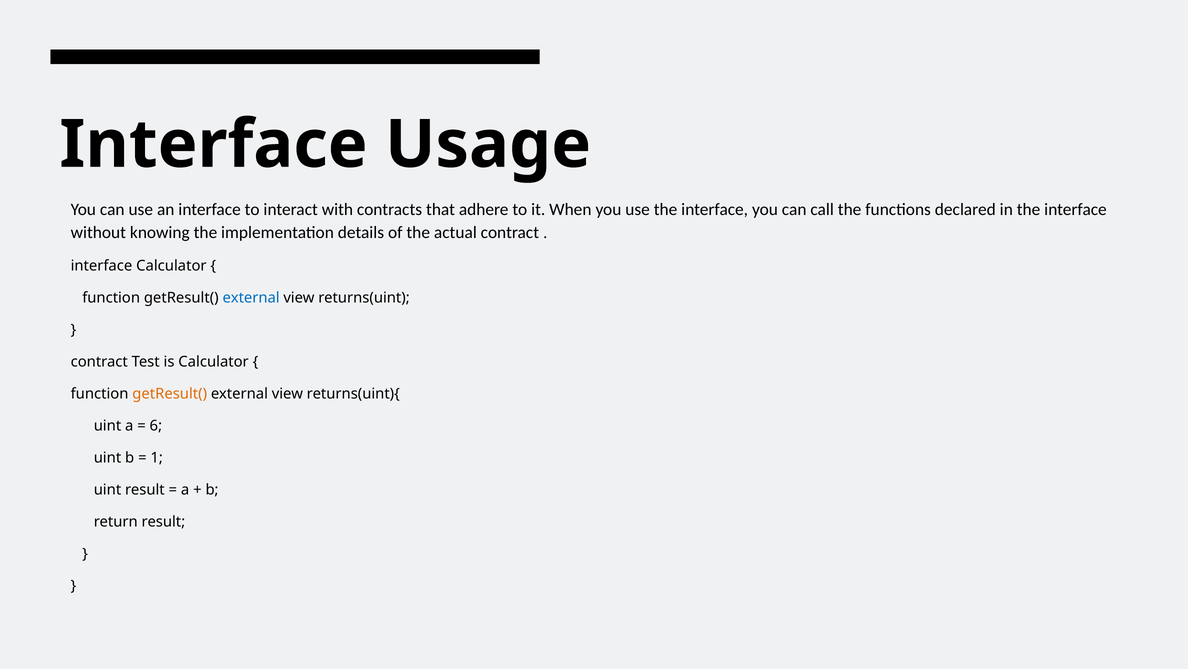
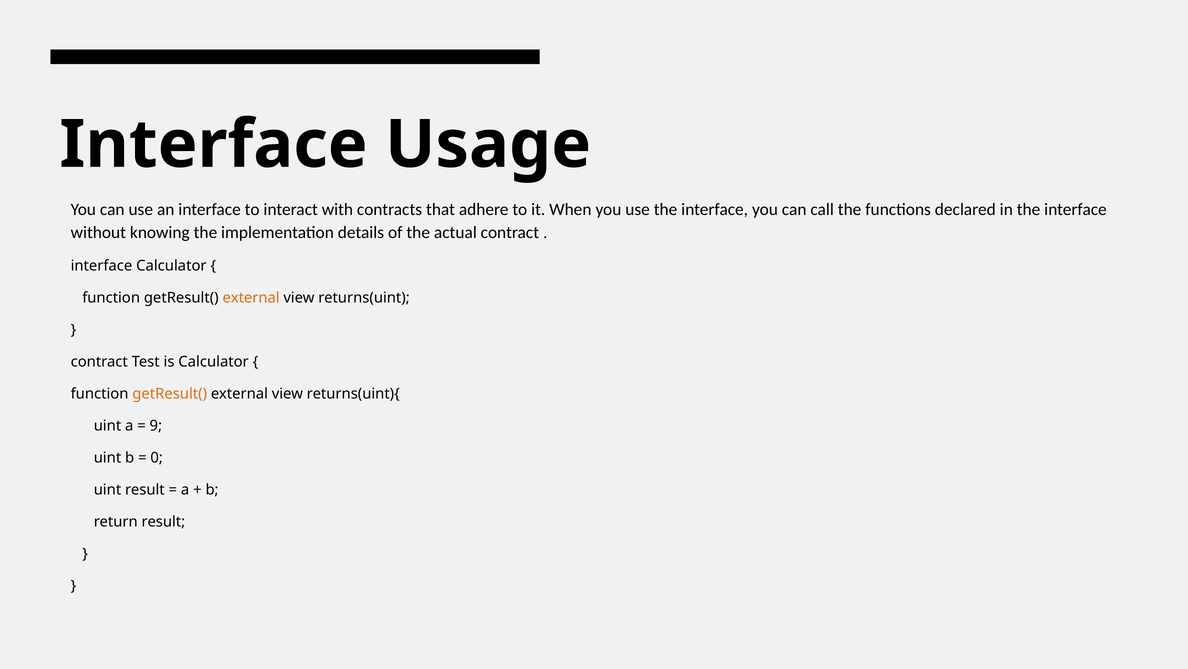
external colour: blue -> orange (251, 298)
6: 6 -> 9 (156, 425)
1: 1 -> 0 (157, 457)
